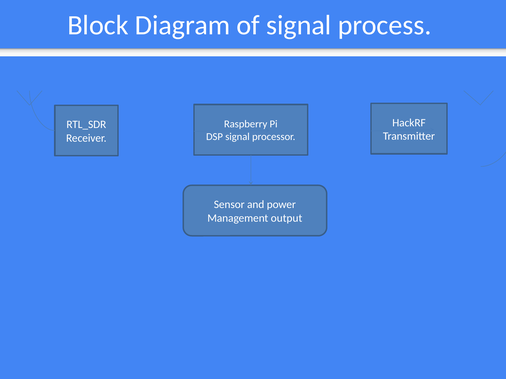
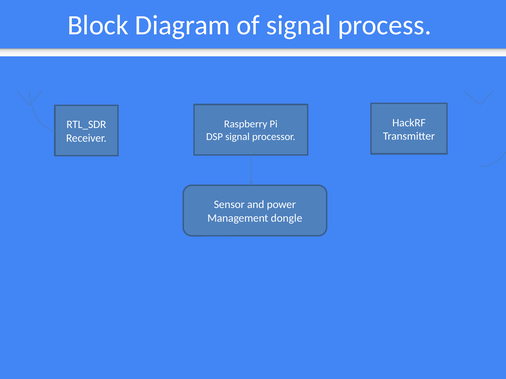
output: output -> dongle (287, 218)
